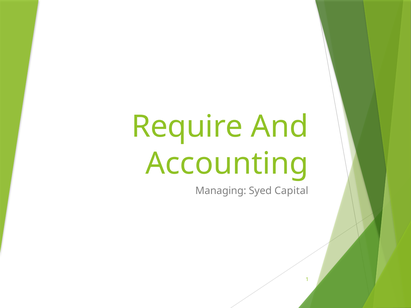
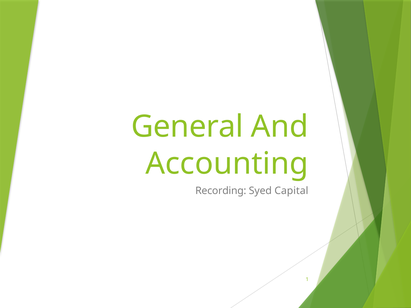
Require: Require -> General (187, 127)
Managing: Managing -> Recording (221, 191)
